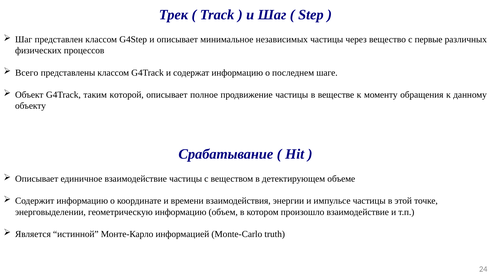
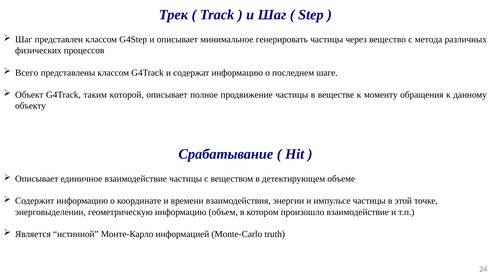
независимых: независимых -> генерировать (282, 40)
первые: первые -> метода (429, 40)
